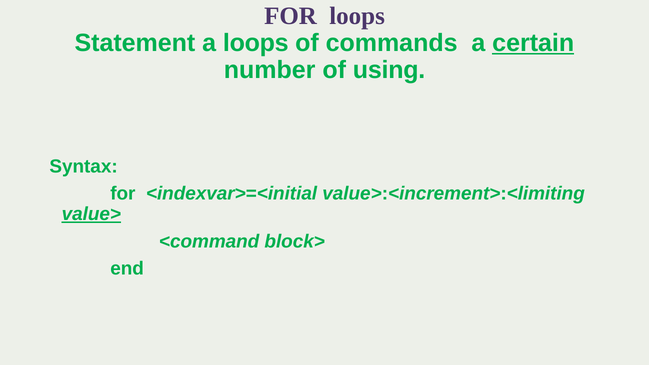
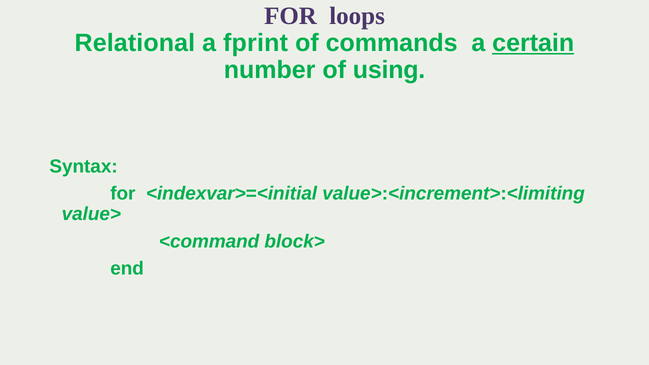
Statement: Statement -> Relational (135, 43)
a loops: loops -> fprint (256, 43)
value> underline: present -> none (91, 214)
